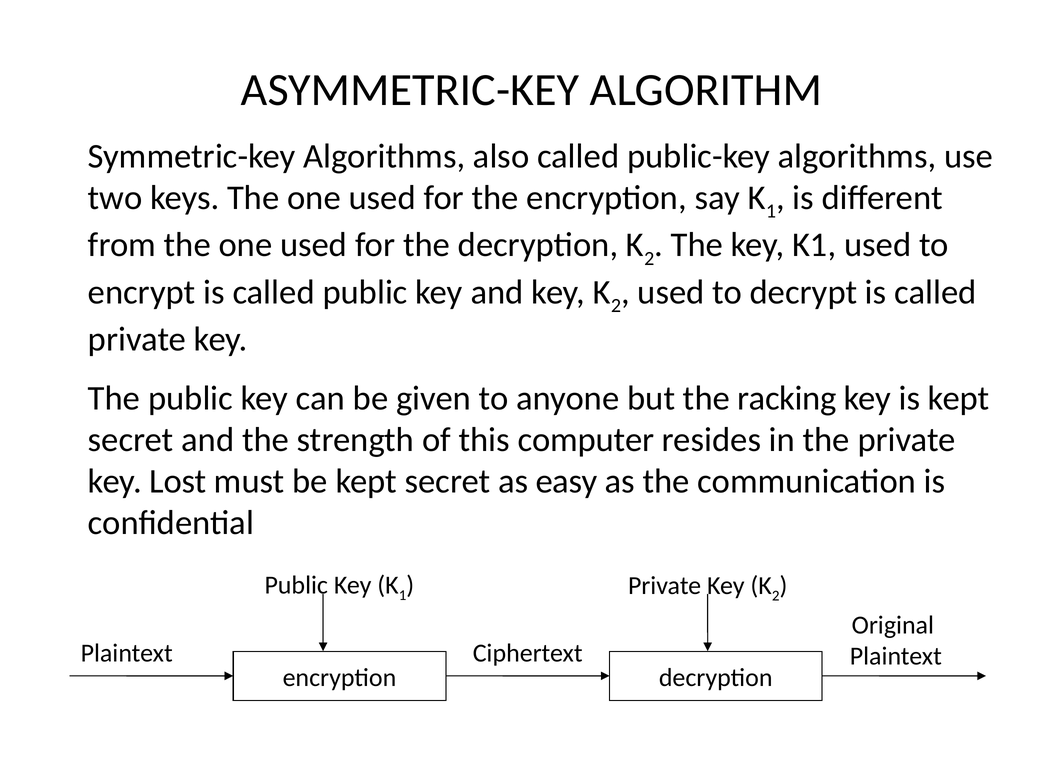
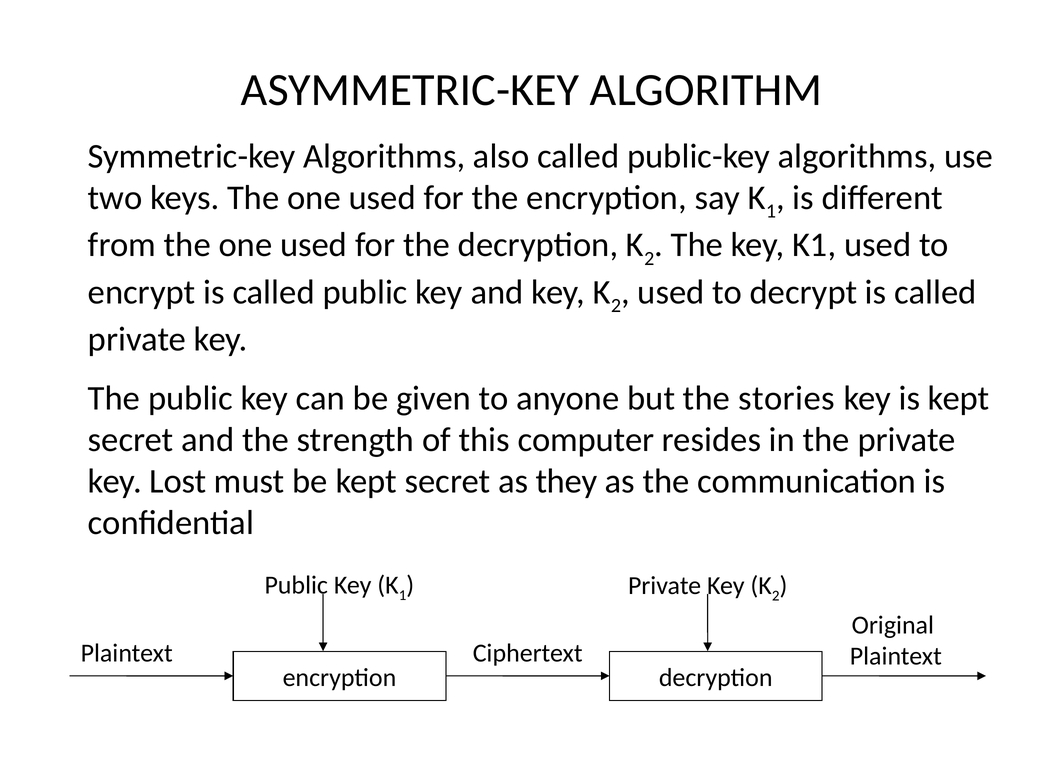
racking: racking -> stories (787, 398)
easy: easy -> they (567, 482)
